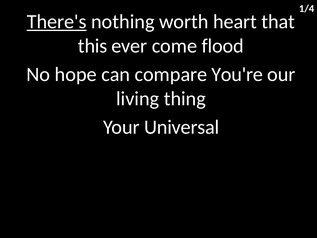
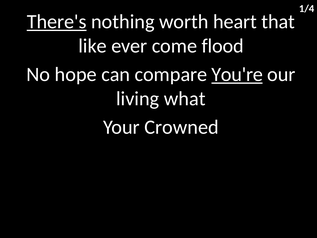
this: this -> like (93, 46)
You're underline: none -> present (237, 74)
thing: thing -> what (185, 99)
Universal: Universal -> Crowned (182, 127)
